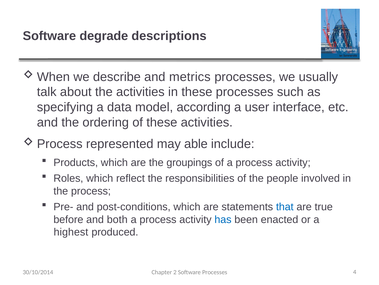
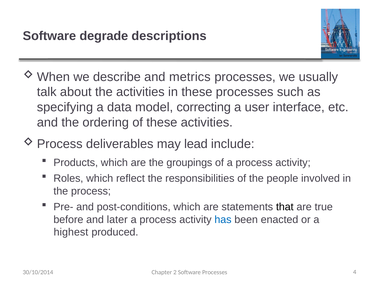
according: according -> correcting (204, 107)
represented: represented -> deliverables (120, 144)
able: able -> lead (196, 144)
that colour: blue -> black (285, 206)
both: both -> later (117, 219)
